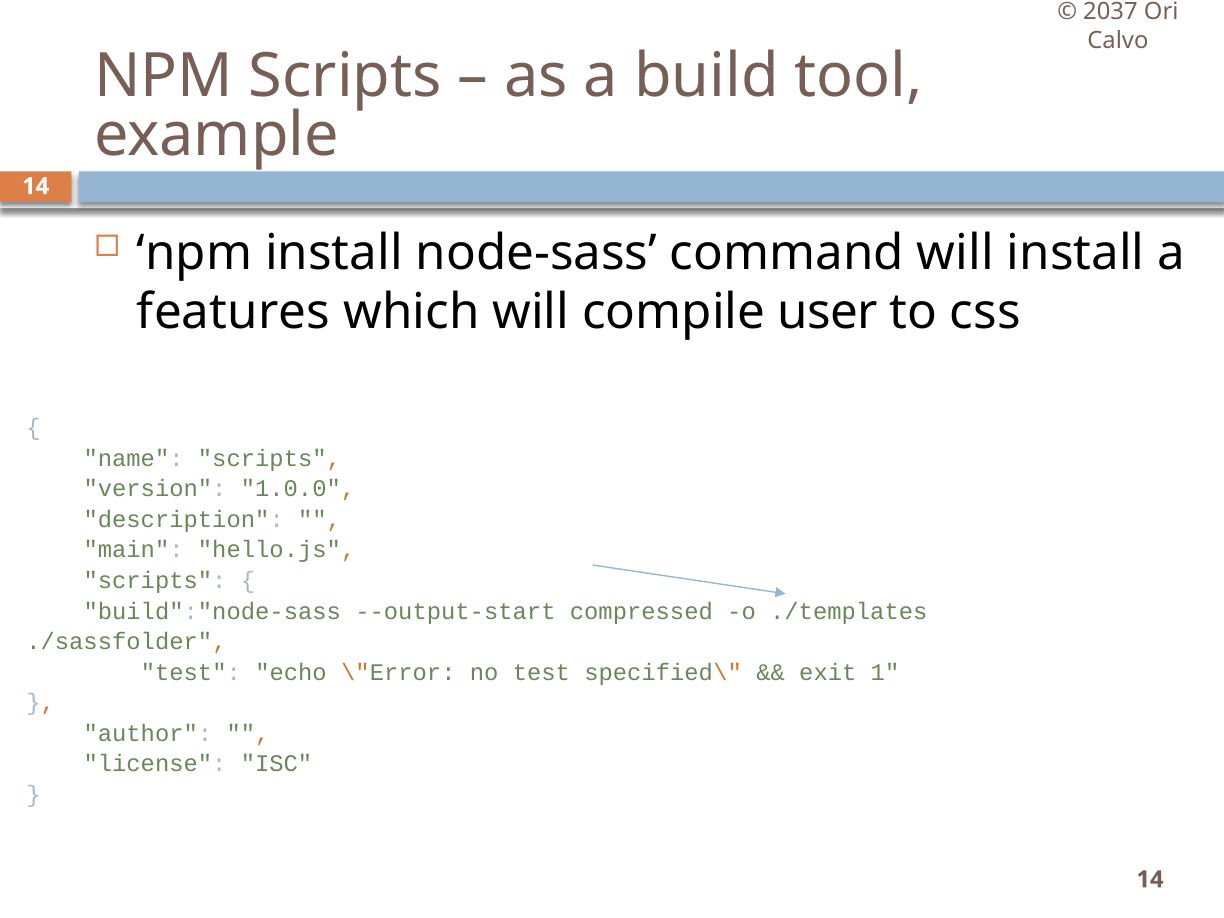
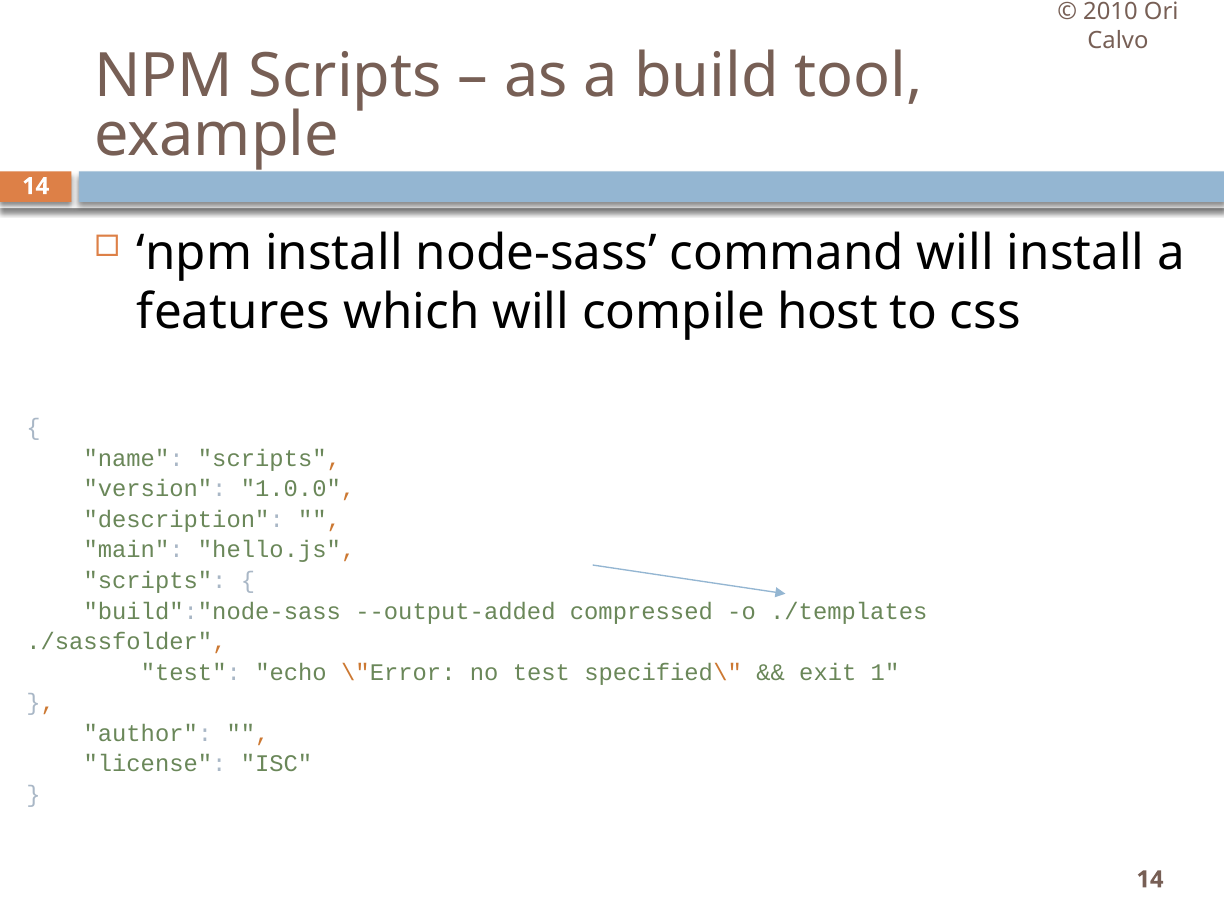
2037: 2037 -> 2010 (1110, 12)
user: user -> host (828, 312)
--output-start: --output-start -> --output-added (455, 611)
